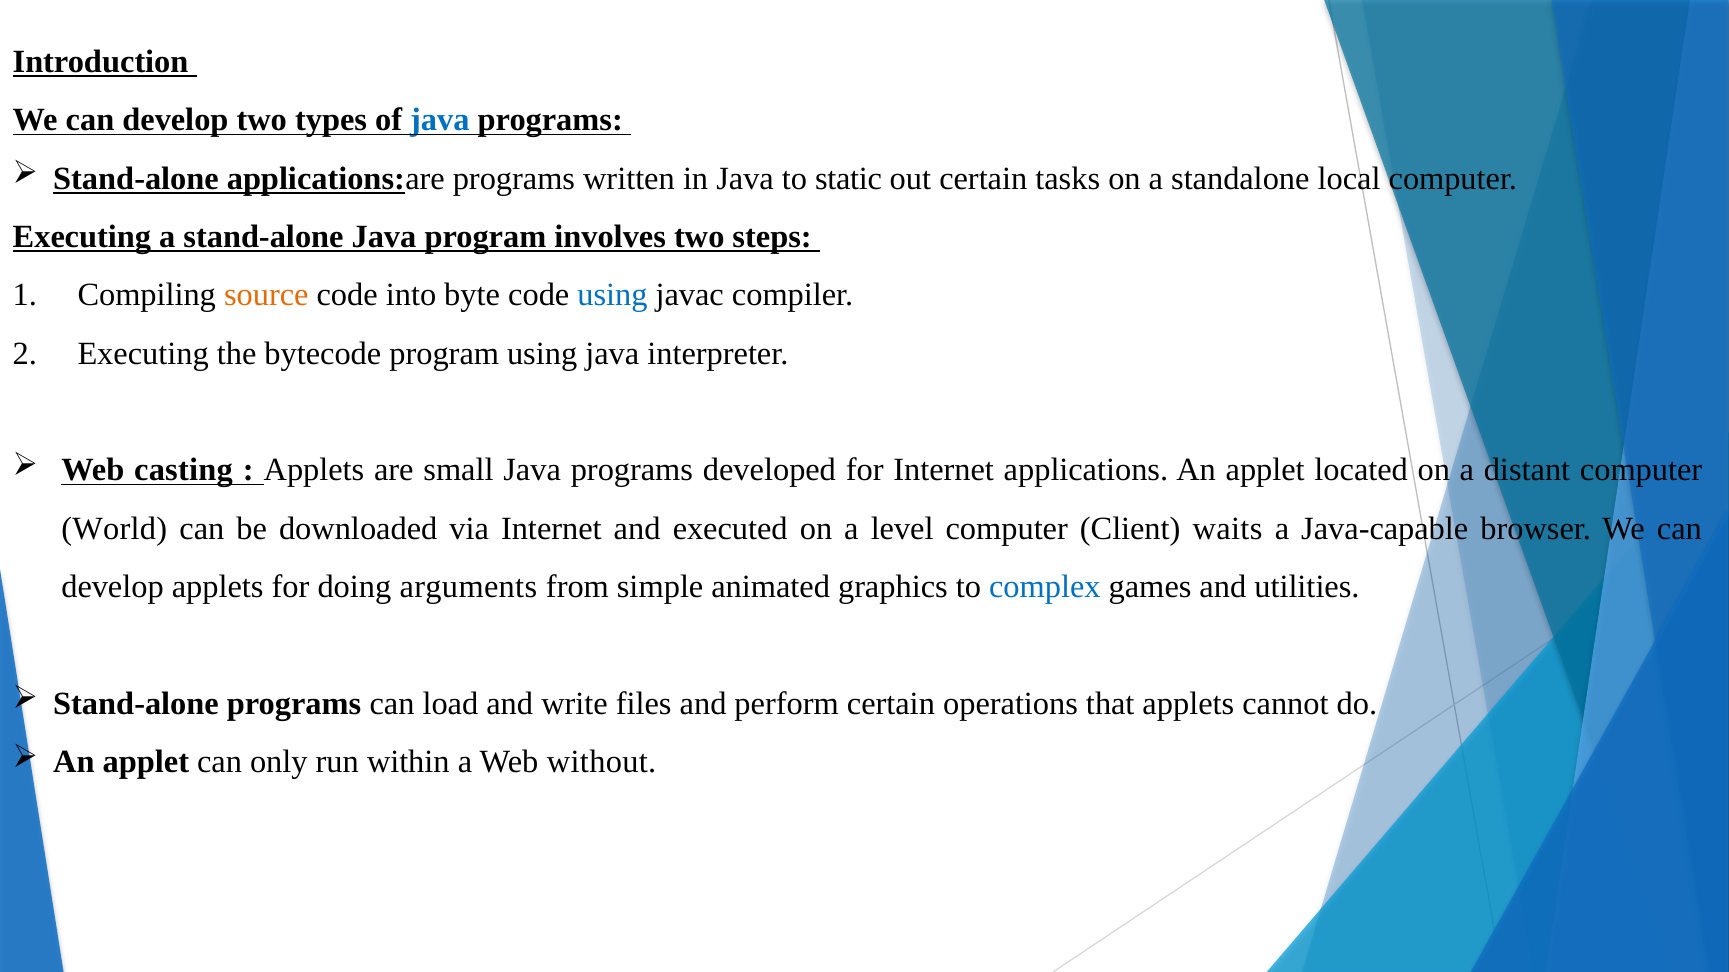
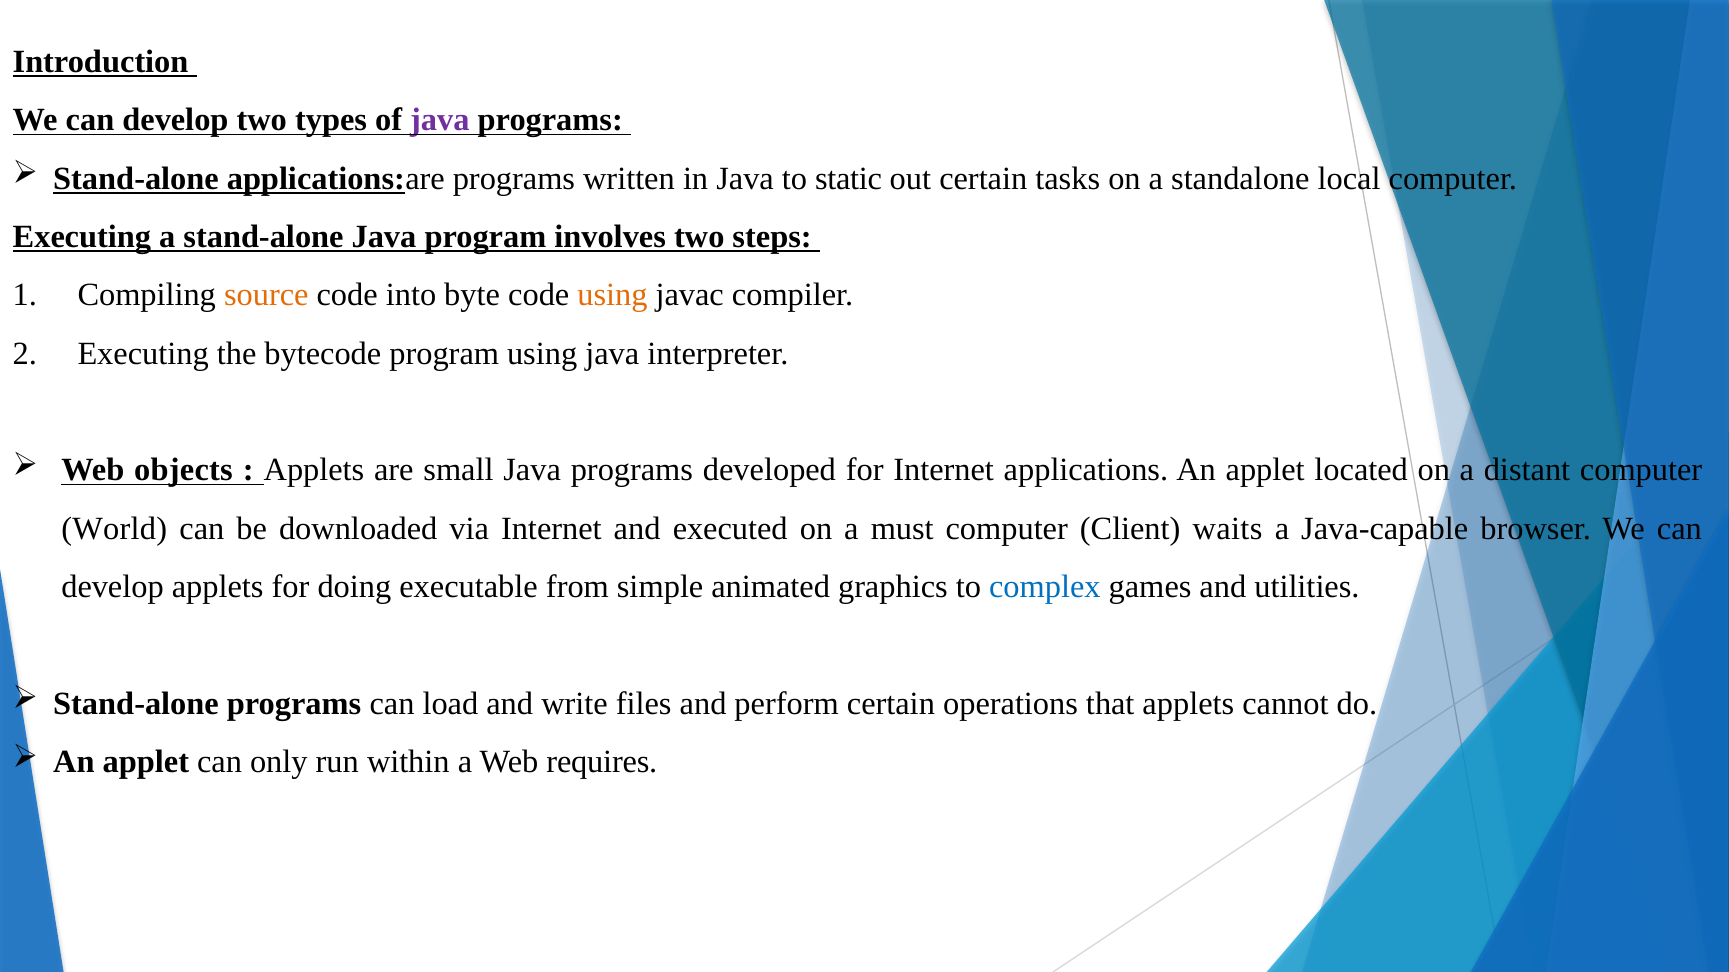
java colour: blue -> purple (440, 120)
using colour: blue -> orange (613, 295)
casting: casting -> objects (183, 470)
level: level -> must (902, 529)
arguments: arguments -> executable (469, 587)
without: without -> requires (602, 762)
